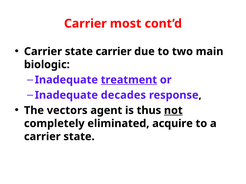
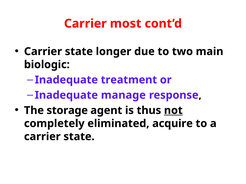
state carrier: carrier -> longer (114, 52)
treatment underline: present -> none (129, 80)
decades: decades -> manage (123, 95)
vectors: vectors -> storage (67, 111)
